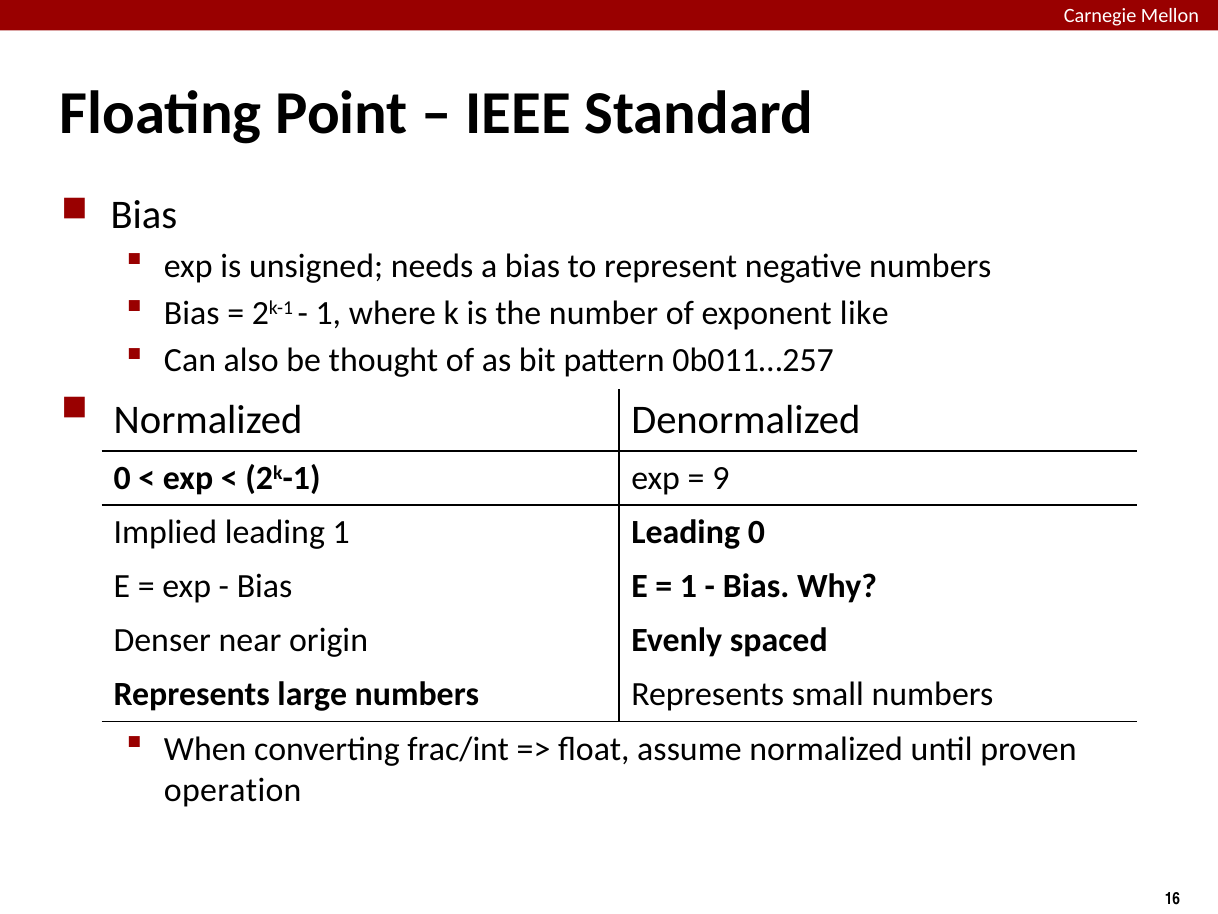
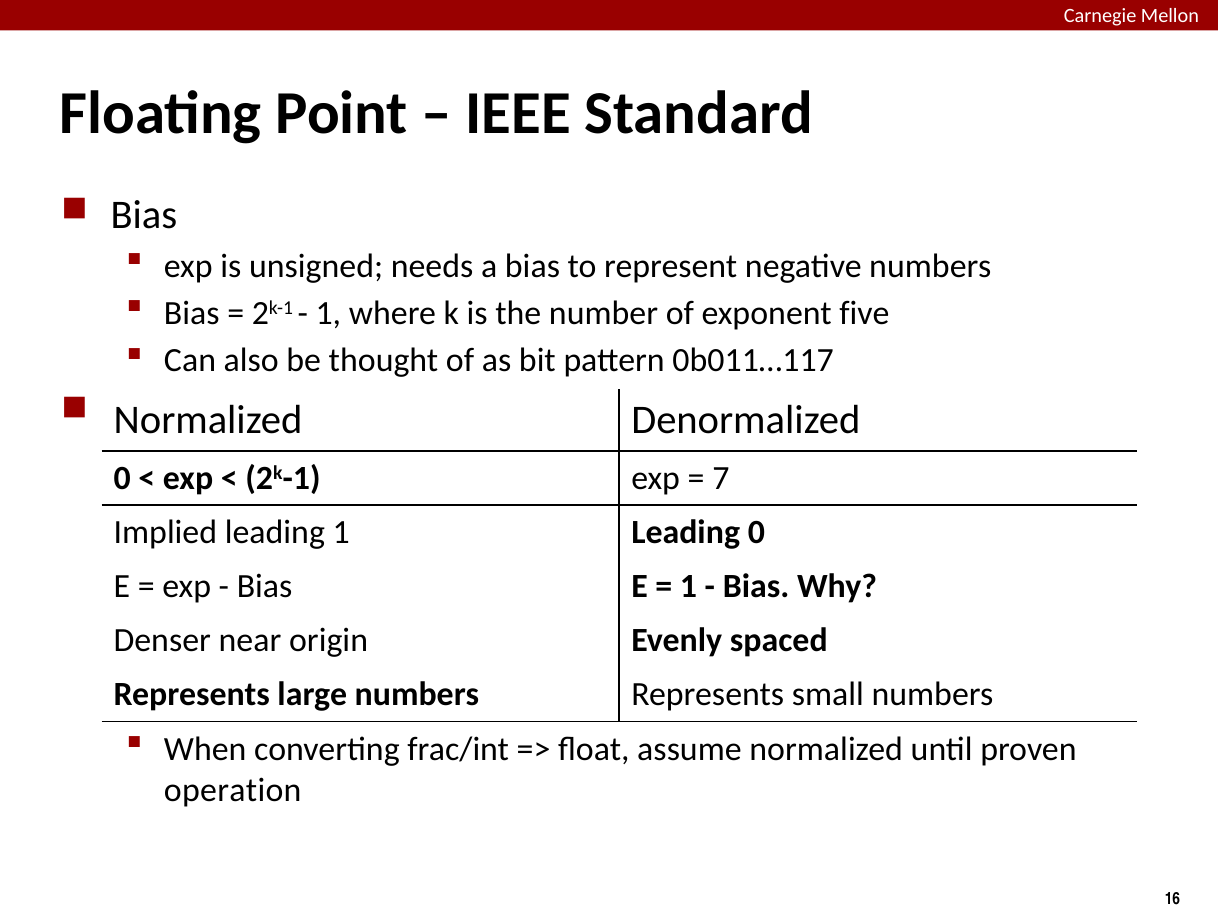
like: like -> five (864, 313)
0b011…257: 0b011…257 -> 0b011…117 (753, 360)
9: 9 -> 7 (721, 478)
